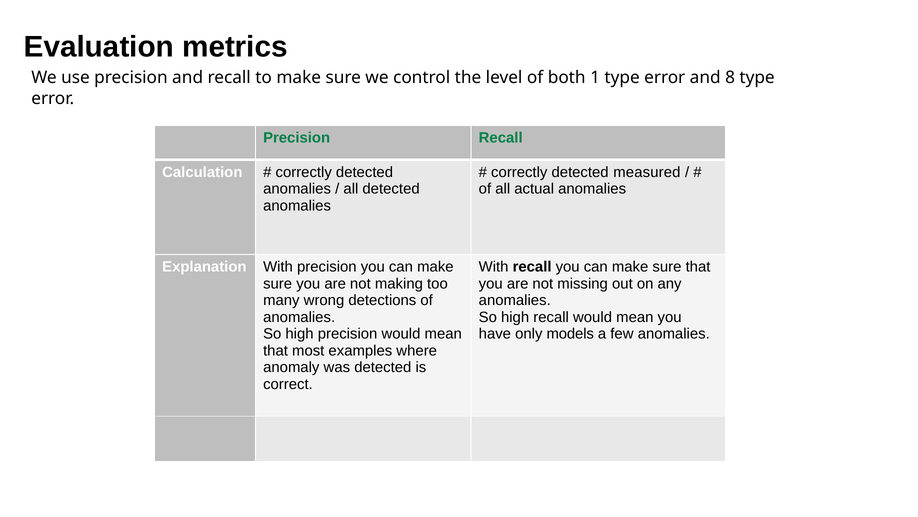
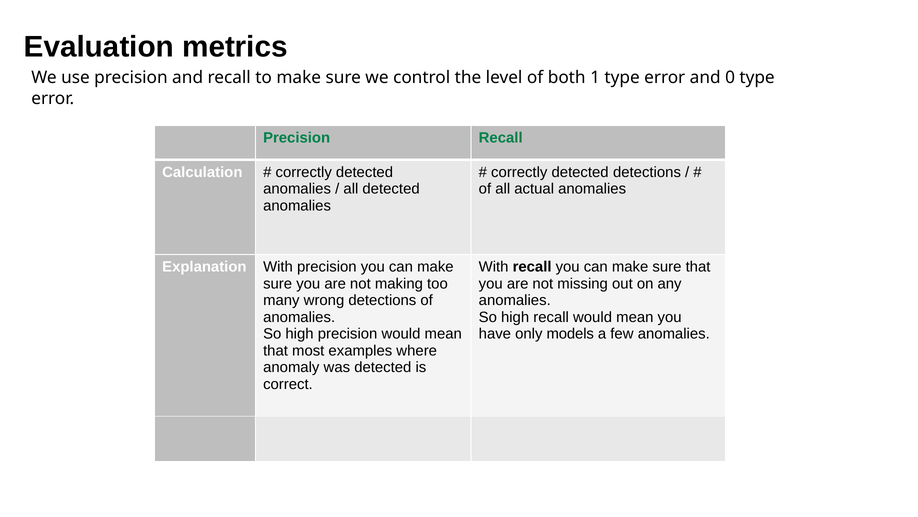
8: 8 -> 0 (730, 78)
detected measured: measured -> detections (647, 172)
